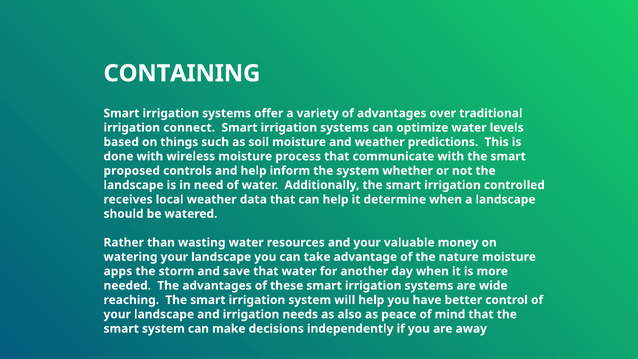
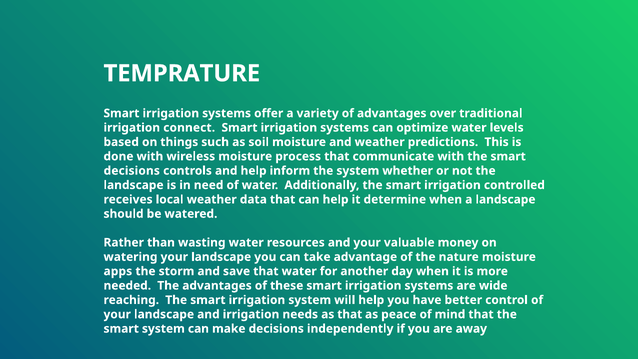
CONTAINING: CONTAINING -> TEMPRATURE (182, 73)
proposed: proposed -> decisions (132, 171)
as also: also -> that (350, 314)
